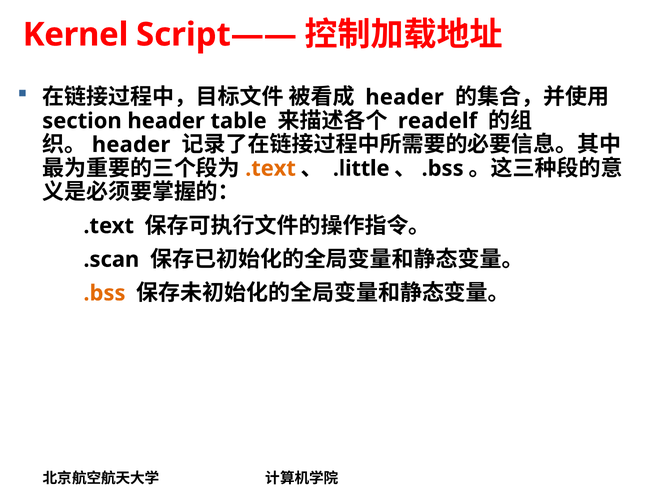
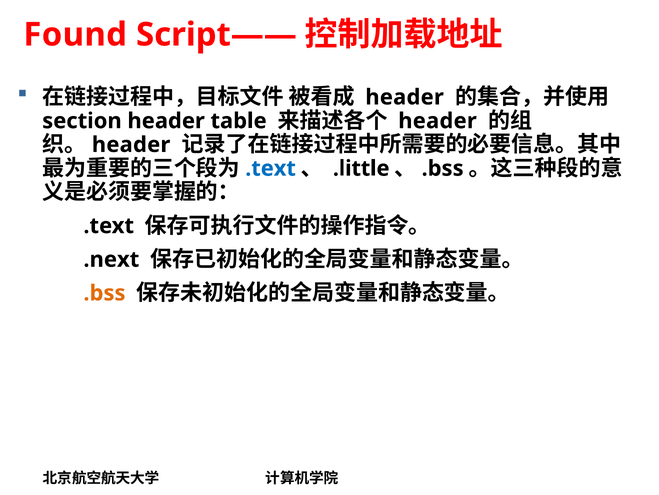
Kernel: Kernel -> Found (75, 35)
readelf: readelf -> header (437, 121)
.text colour: orange -> blue (271, 168)
.scan: .scan -> .next (111, 259)
